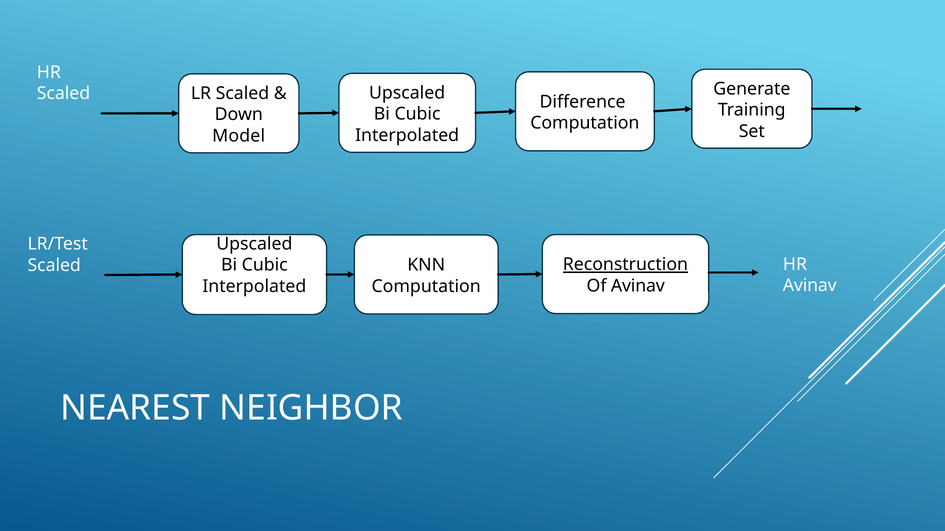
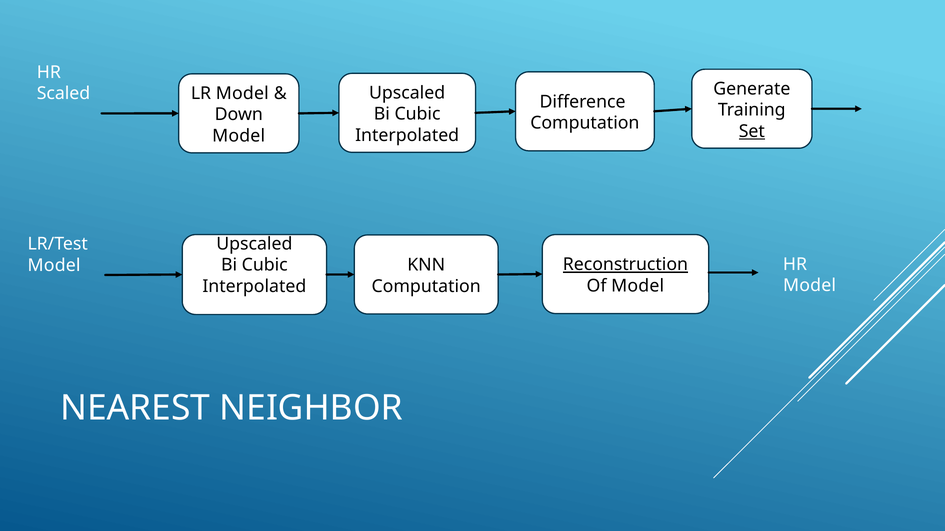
LR Scaled: Scaled -> Model (242, 93)
Set underline: none -> present (752, 131)
Scaled: Scaled -> Model (54, 266)
Avinav: Avinav -> Model (810, 286)
Of Avinav: Avinav -> Model (638, 286)
